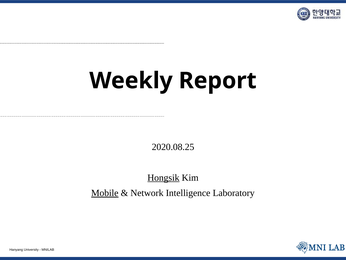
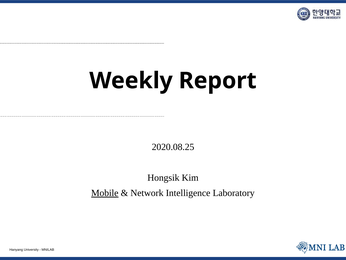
Hongsik underline: present -> none (163, 177)
